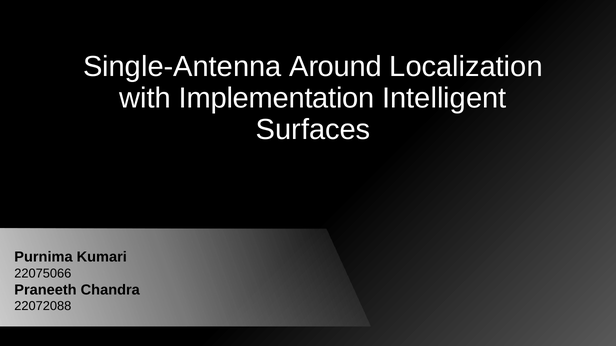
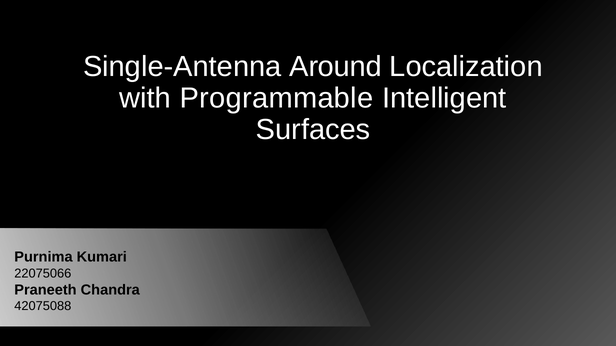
Implementation: Implementation -> Programmable (276, 98)
22072088: 22072088 -> 42075088 (43, 307)
